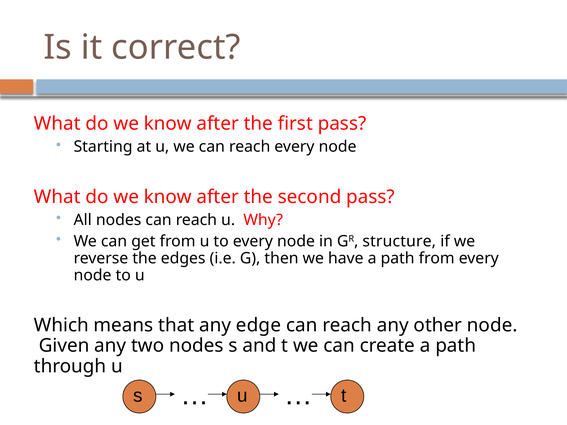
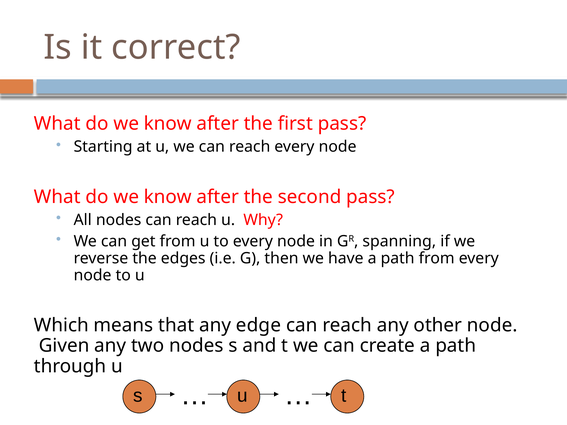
structure: structure -> spanning (399, 241)
